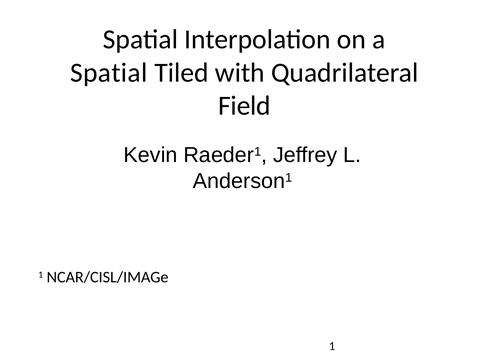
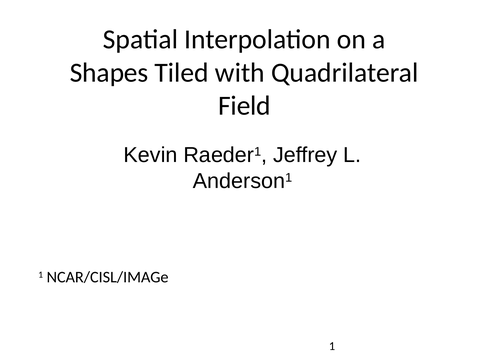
Spatial: Spatial -> Shapes (109, 73)
